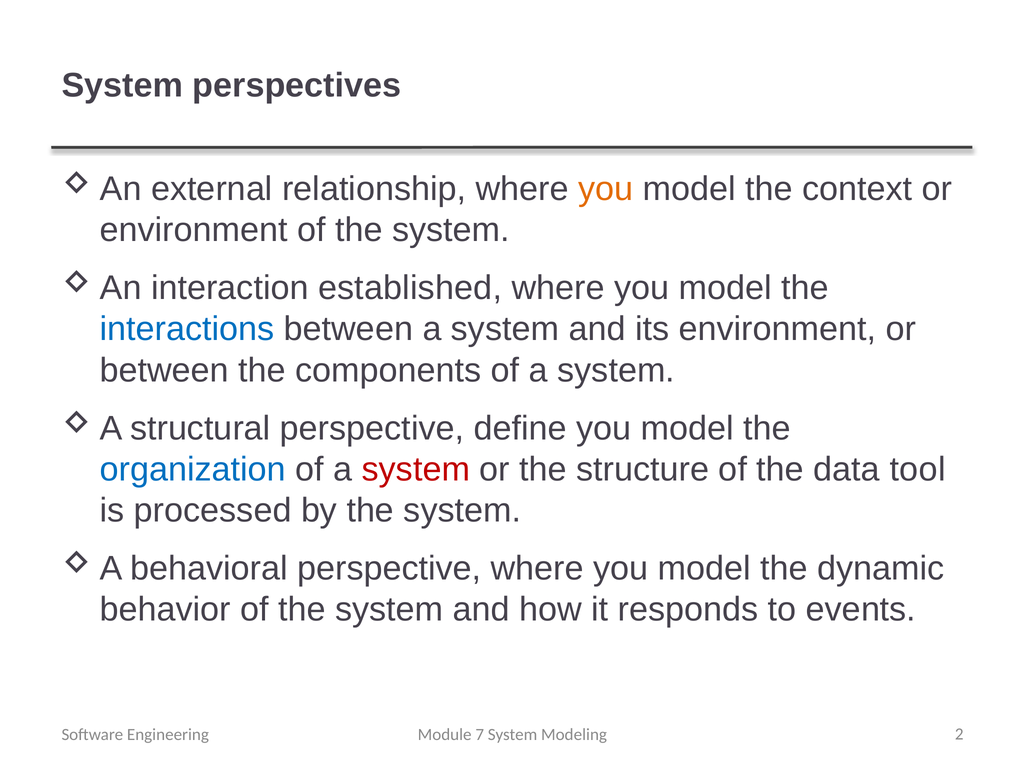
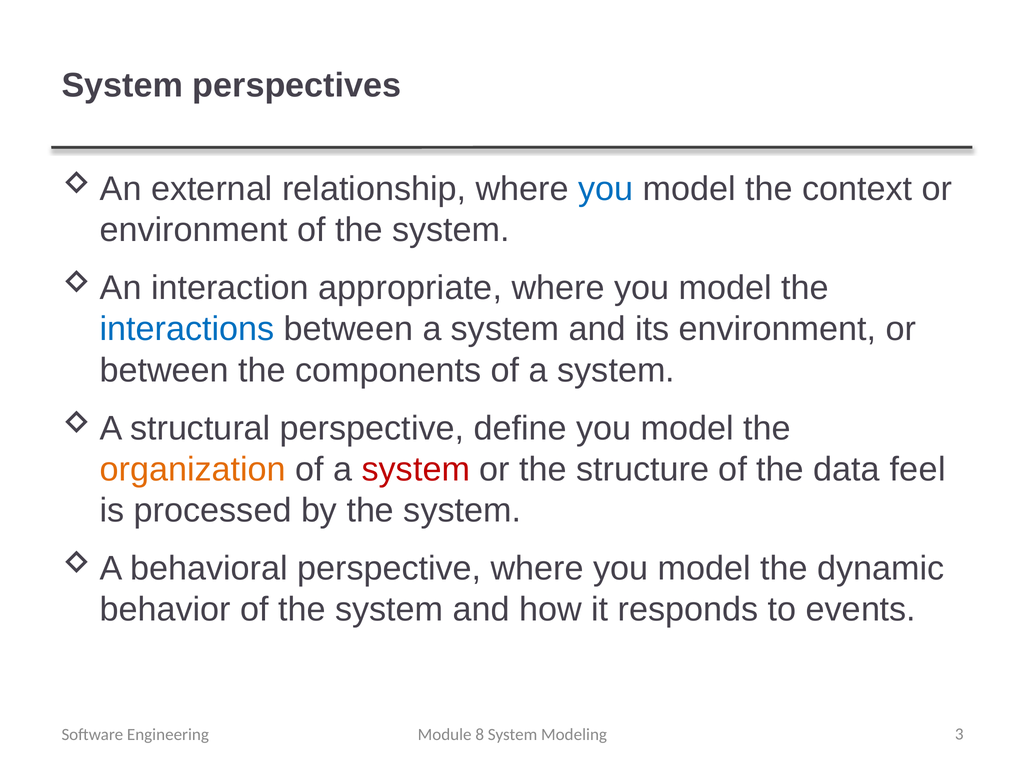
you colour: orange -> blue (606, 189)
established: established -> appropriate (410, 288)
organization colour: blue -> orange (193, 469)
tool: tool -> feel (918, 469)
7: 7 -> 8 (480, 734)
2: 2 -> 3 (959, 734)
